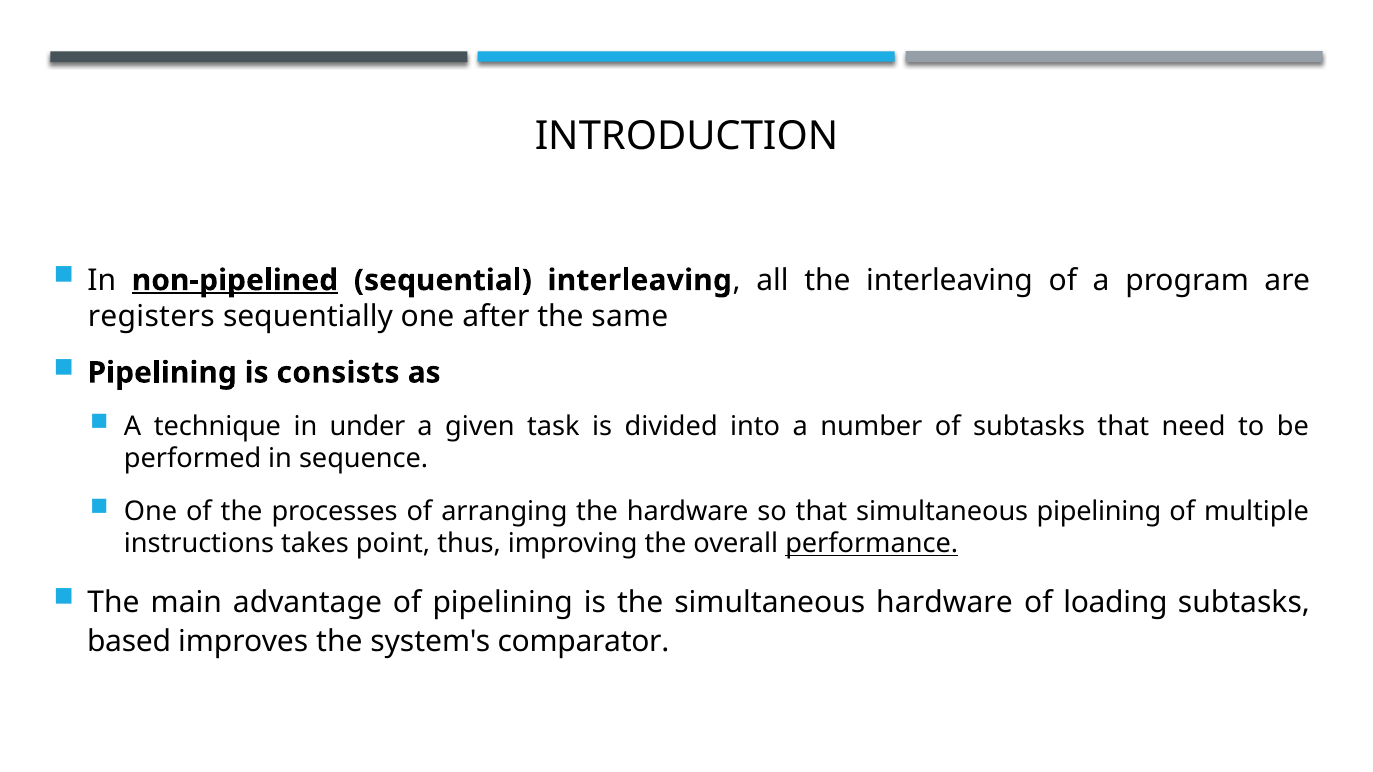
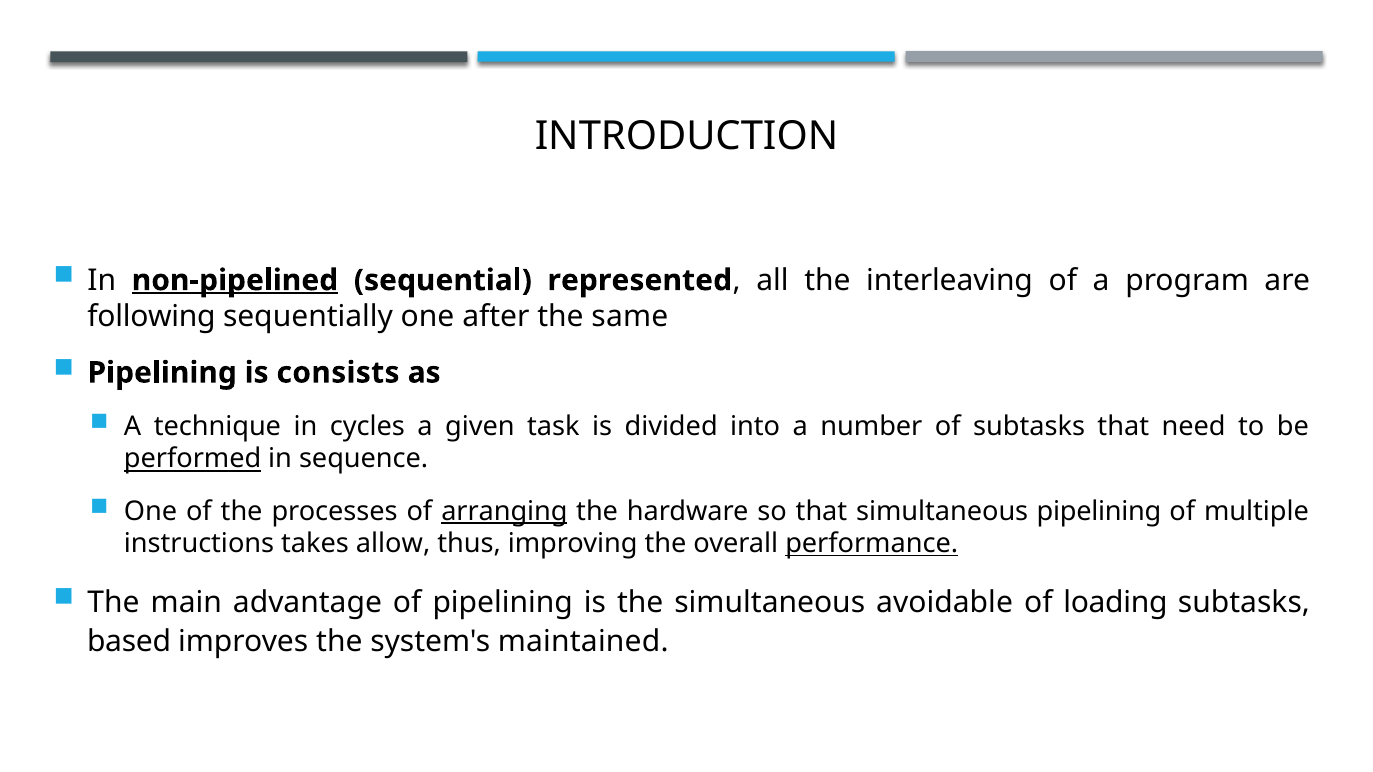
sequential interleaving: interleaving -> represented (640, 280)
registers: registers -> following (152, 316)
under: under -> cycles (367, 427)
performed underline: none -> present (193, 459)
arranging underline: none -> present (504, 512)
point: point -> allow (393, 544)
simultaneous hardware: hardware -> avoidable (945, 602)
comparator: comparator -> maintained (583, 642)
